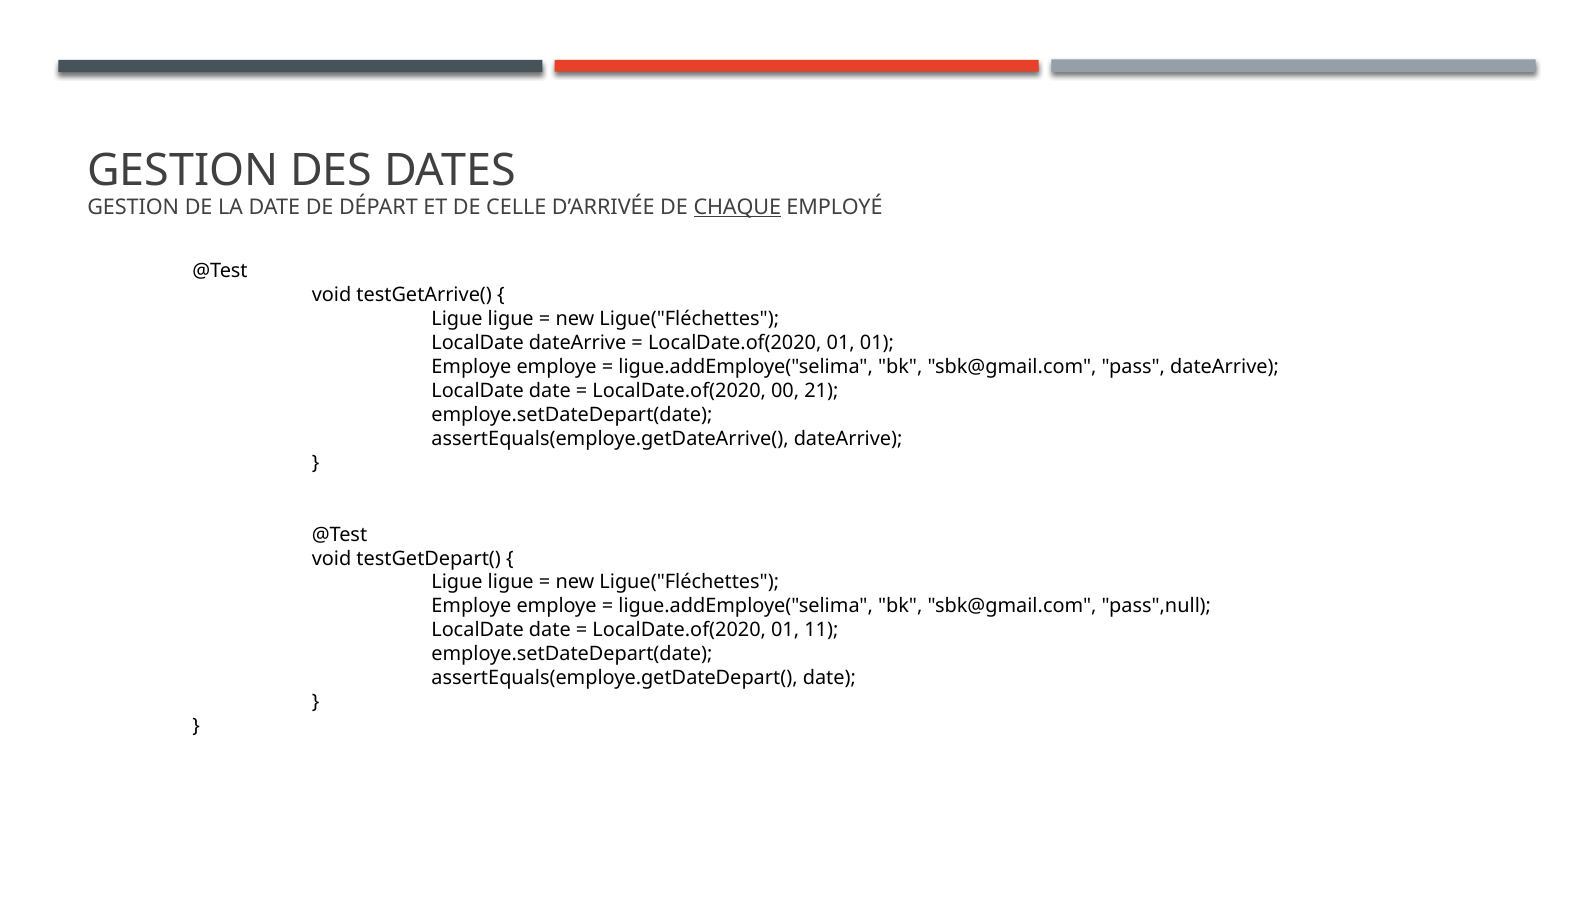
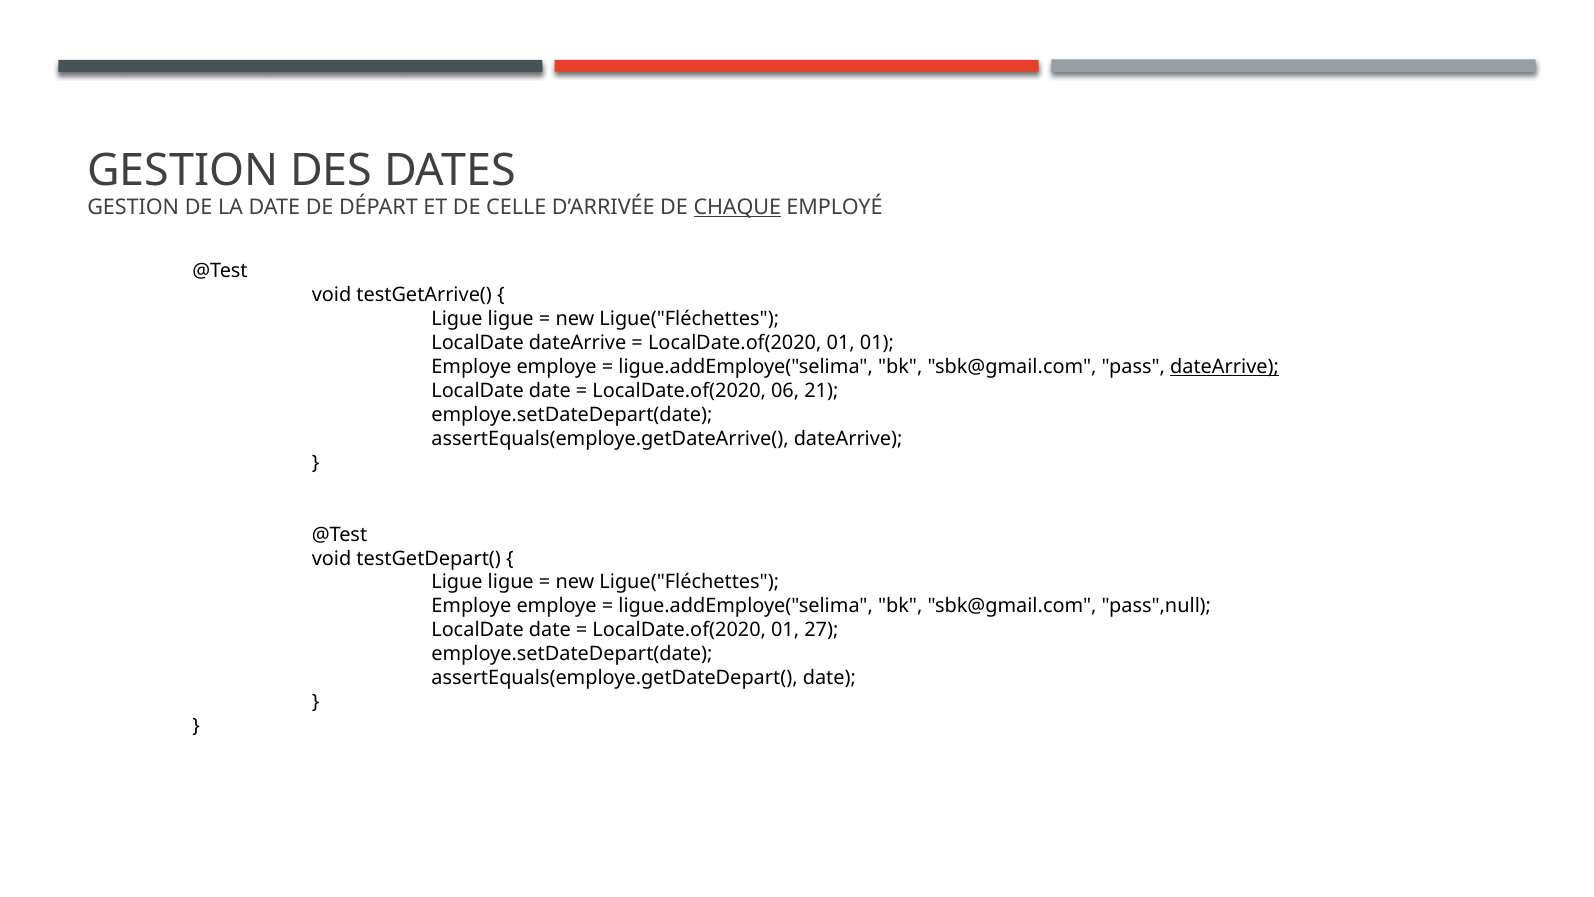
dateArrive underline: none -> present (1225, 367)
00: 00 -> 06 (785, 391)
11: 11 -> 27 (821, 630)
